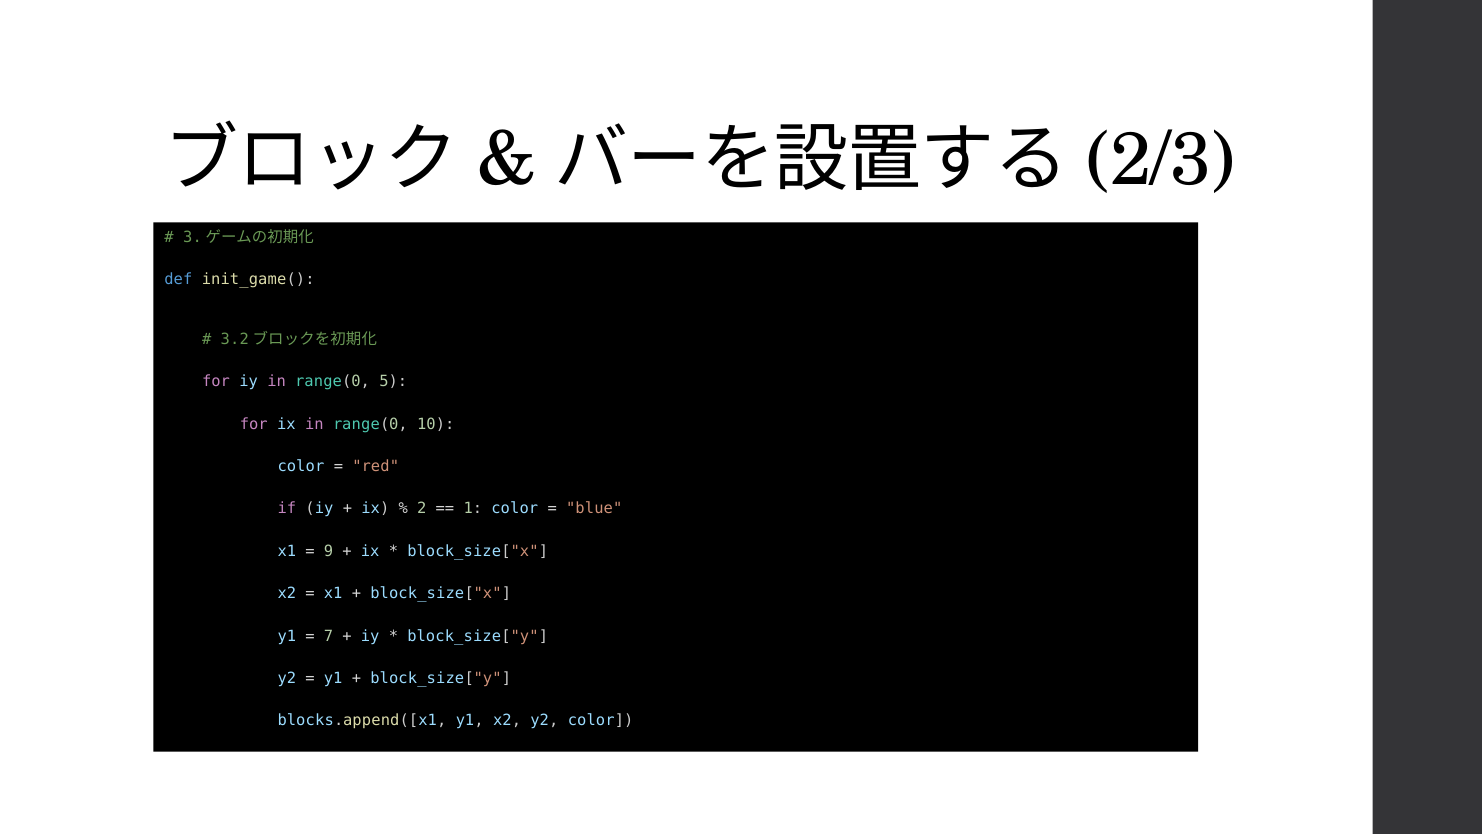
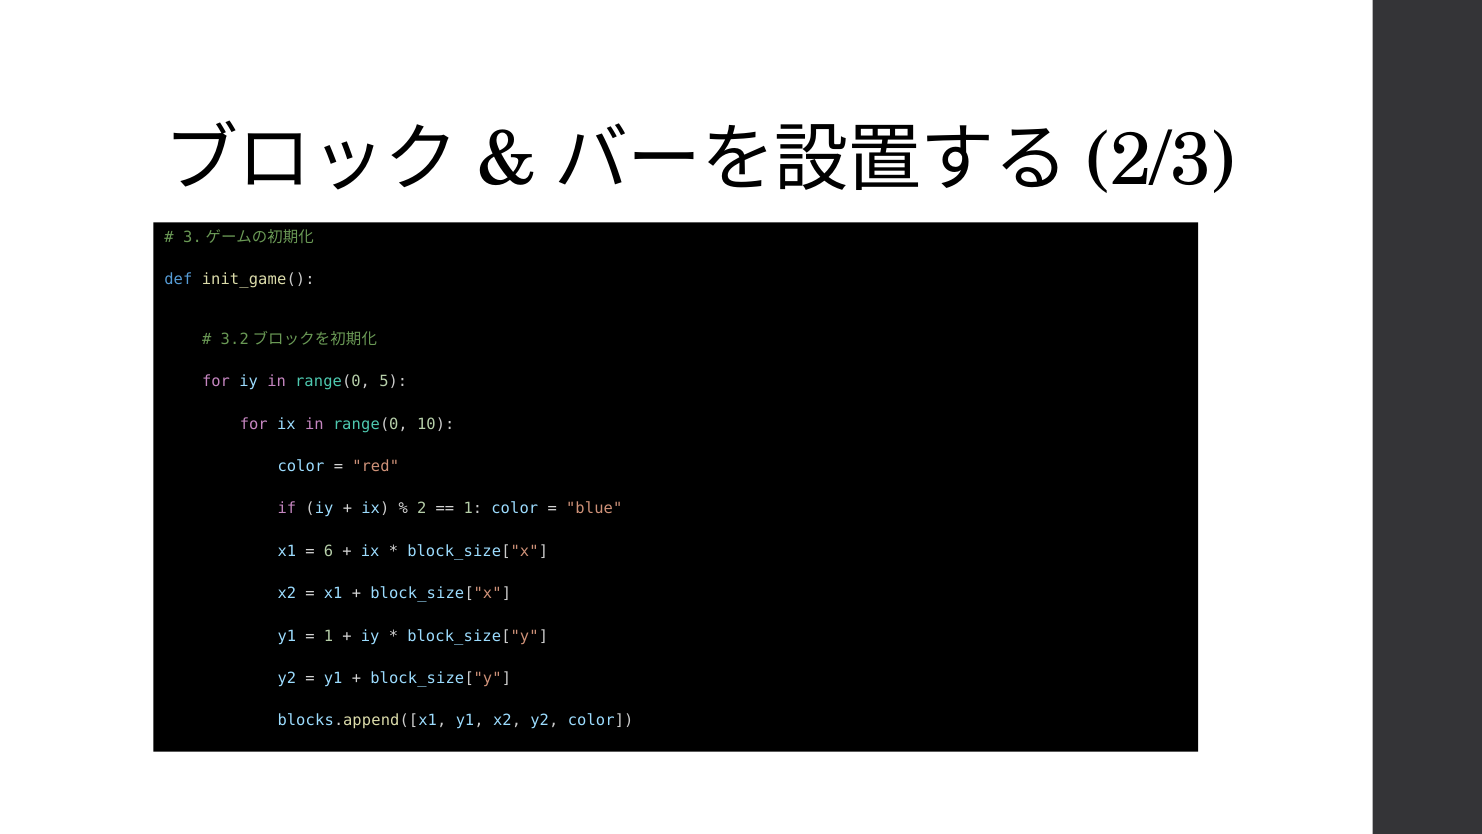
9: 9 -> 6 (329, 551)
7: 7 -> 1 (329, 636)
